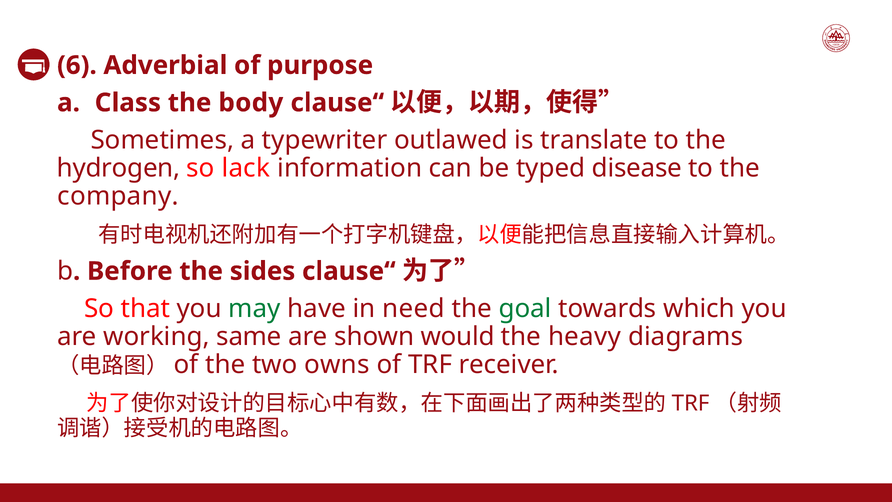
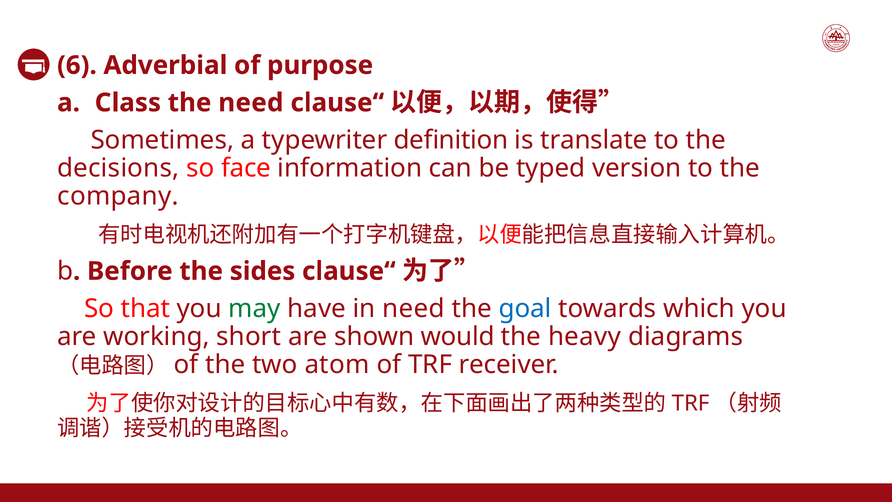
the body: body -> need (251, 103)
outlawed: outlawed -> definition (451, 140)
hydrogen: hydrogen -> decisions (118, 168)
lack: lack -> face (246, 168)
disease: disease -> version (637, 168)
goal colour: green -> blue (525, 308)
same: same -> short (249, 337)
owns: owns -> atom (337, 365)
